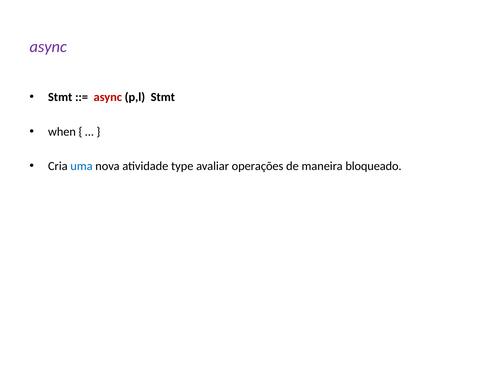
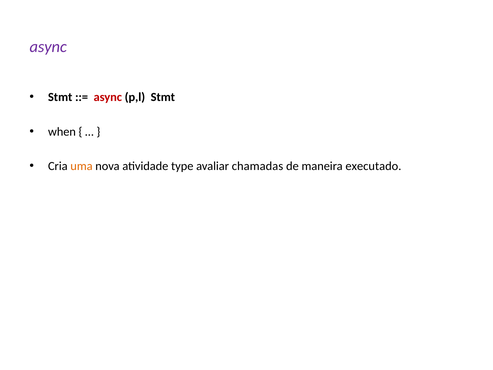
uma colour: blue -> orange (82, 166)
operações: operações -> chamadas (257, 166)
bloqueado: bloqueado -> executado (373, 166)
